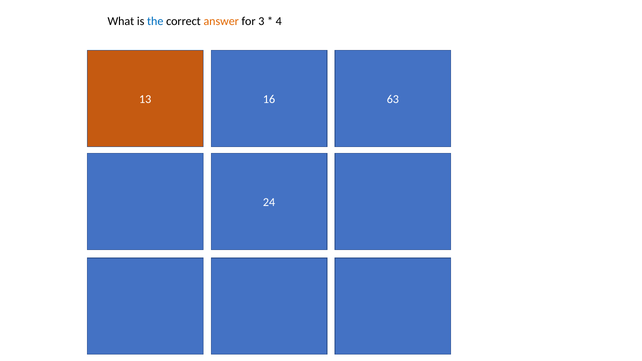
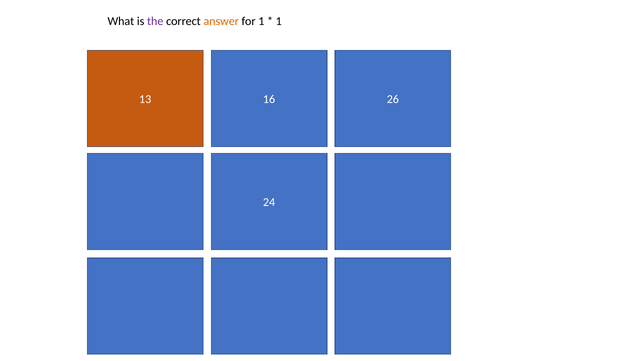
the colour: blue -> purple (155, 21)
for 3: 3 -> 1 (261, 21)
4: 4 -> 1 (279, 21)
63: 63 -> 26 (393, 99)
